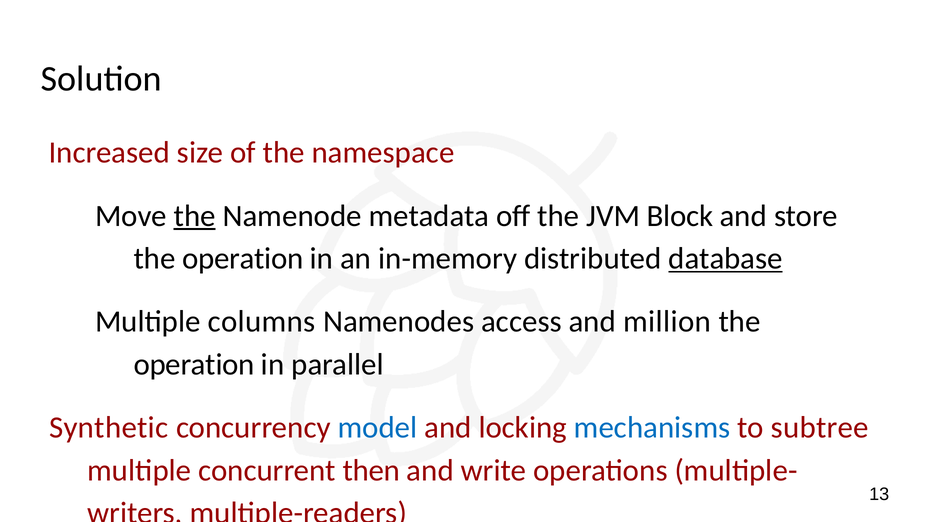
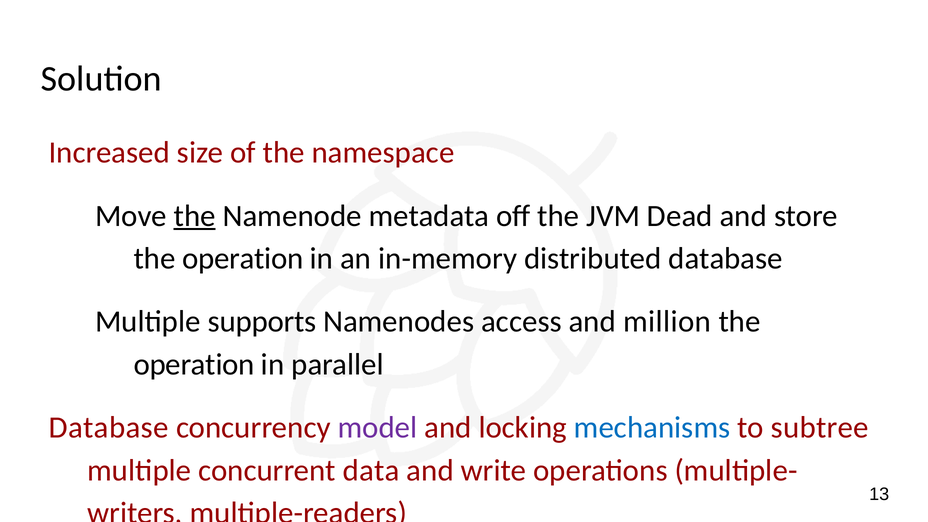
Block: Block -> Dead (680, 216)
database underline: present -> none (725, 258)
columns: columns -> supports (262, 322)
Synthetic: Synthetic -> Database (109, 428)
model colour: blue -> purple (377, 428)
then: then -> data (371, 470)
